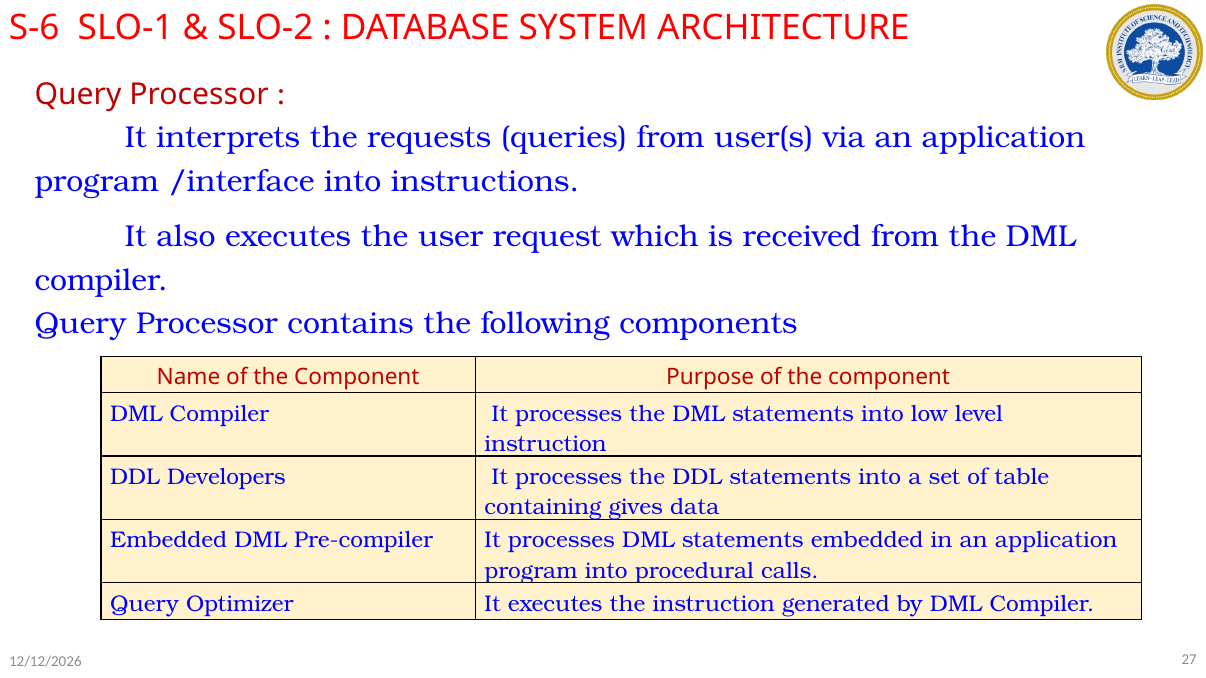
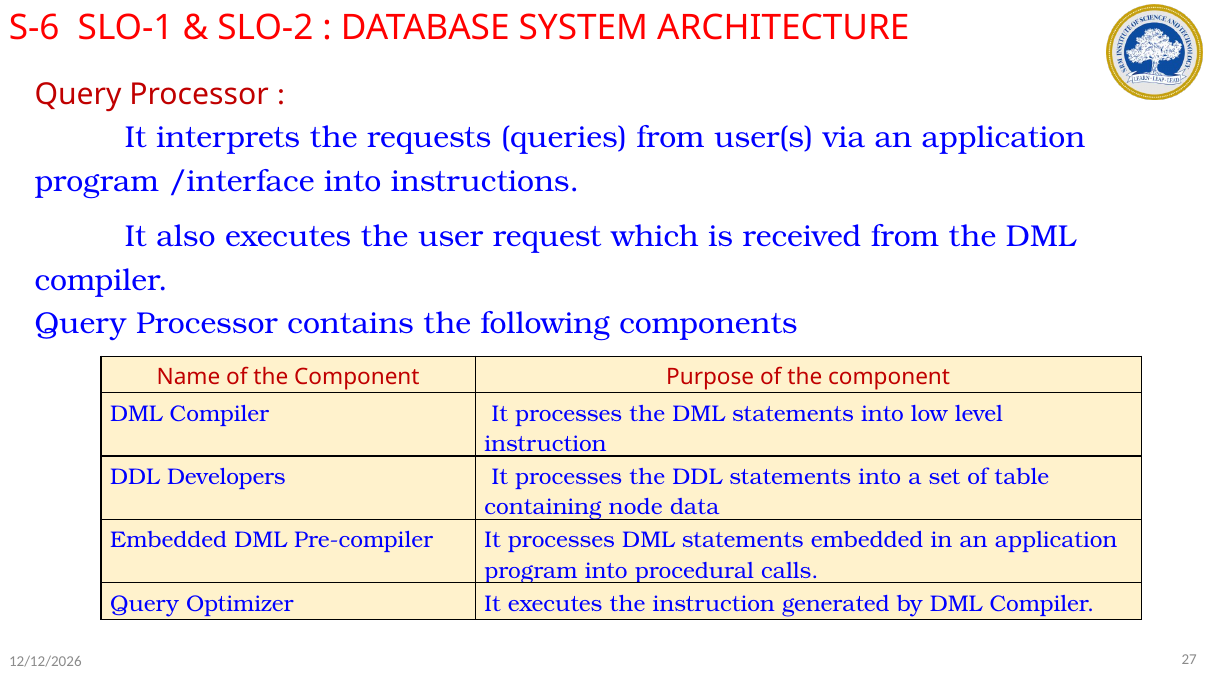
gives: gives -> node (636, 508)
